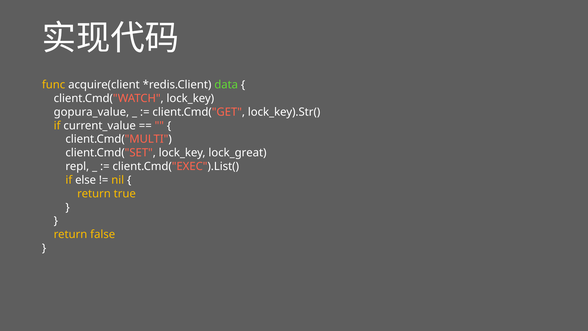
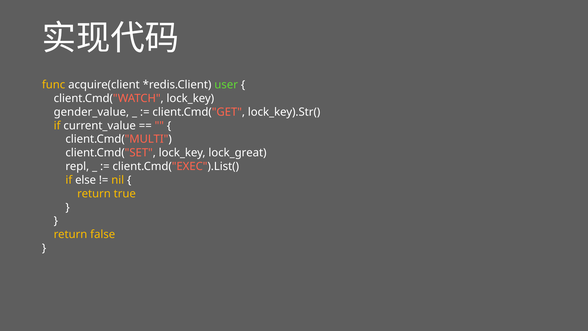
data: data -> user (226, 85)
gopura_value: gopura_value -> gender_value (91, 112)
